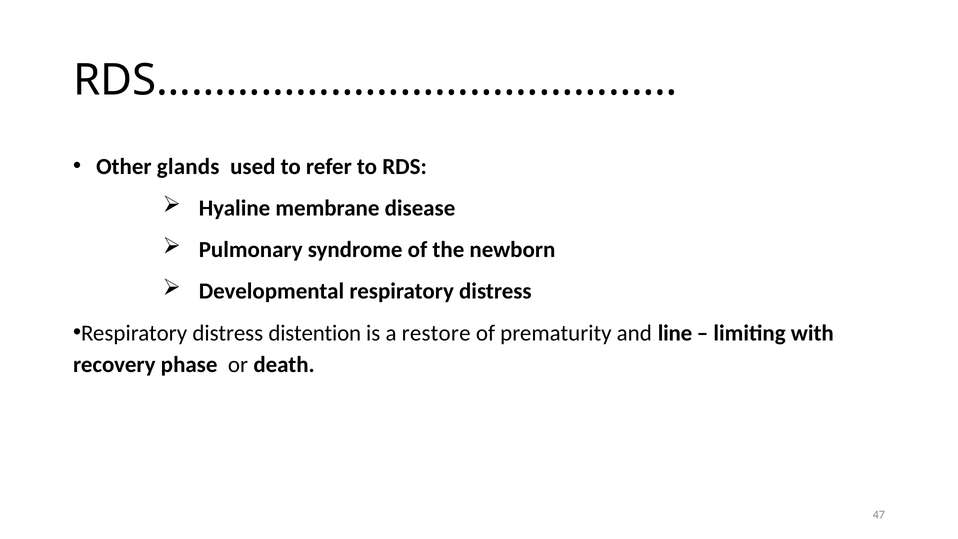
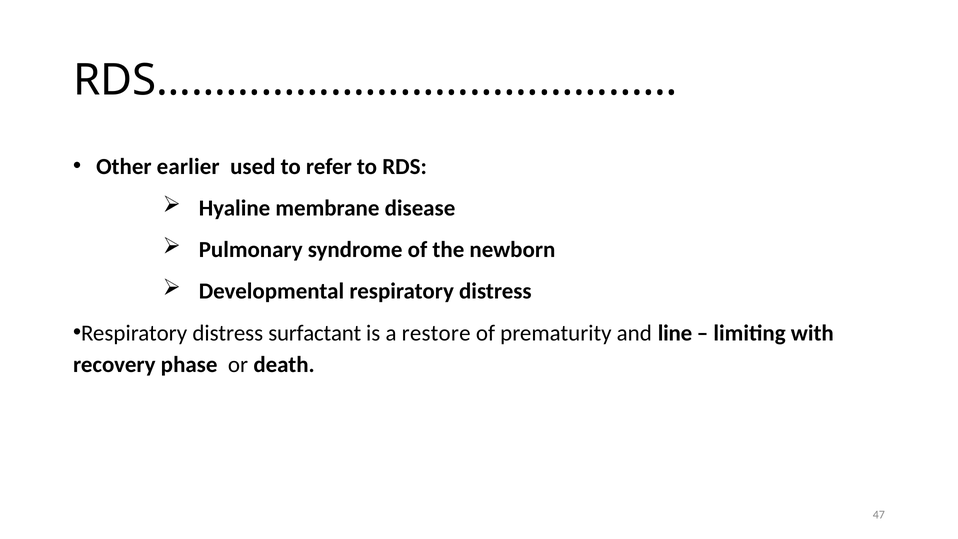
glands: glands -> earlier (188, 167)
distention: distention -> surfactant (315, 333)
